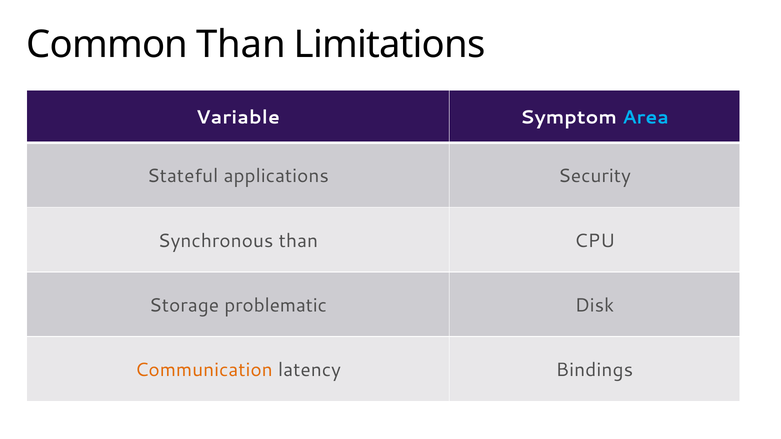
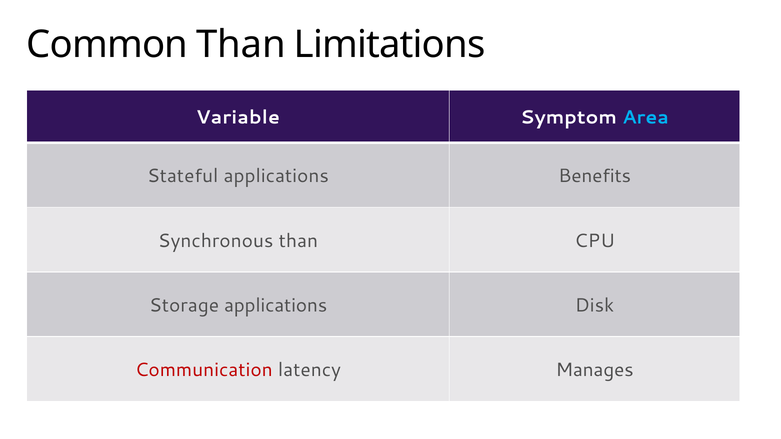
Security: Security -> Benefits (595, 176)
Storage problematic: problematic -> applications (276, 306)
Communication colour: orange -> red (204, 370)
Bindings: Bindings -> Manages (595, 370)
